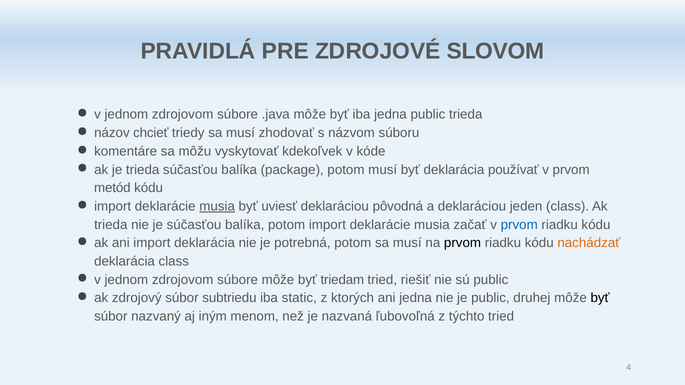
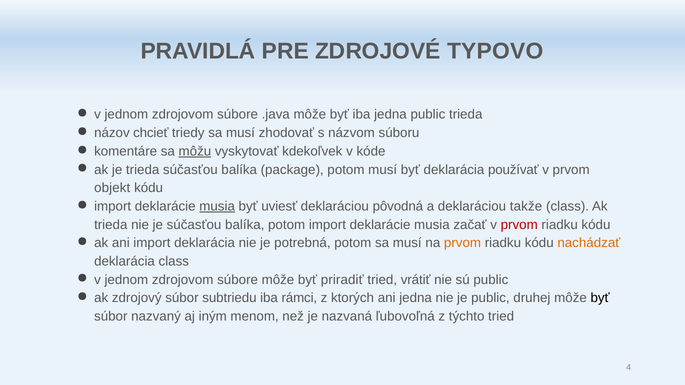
SLOVOM: SLOVOM -> TYPOVO (495, 51)
môžu underline: none -> present (195, 151)
metód: metód -> objekt (112, 188)
jeden: jeden -> takže (526, 207)
prvom colour: blue -> red (519, 225)
prvom colour: black -> orange (462, 243)
triedam: triedam -> priradiť (342, 280)
riešiť: riešiť -> vrátiť (416, 280)
static: static -> rámci (299, 298)
